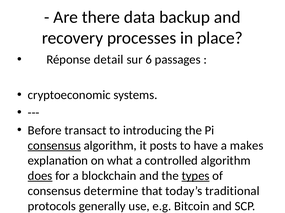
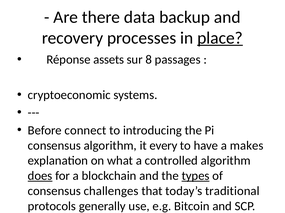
place underline: none -> present (220, 38)
detail: detail -> assets (109, 60)
6: 6 -> 8 (149, 60)
transact: transact -> connect (85, 131)
consensus underline: present -> none (54, 146)
posts: posts -> every (163, 146)
consensus determine: determine -> challenges (111, 192)
